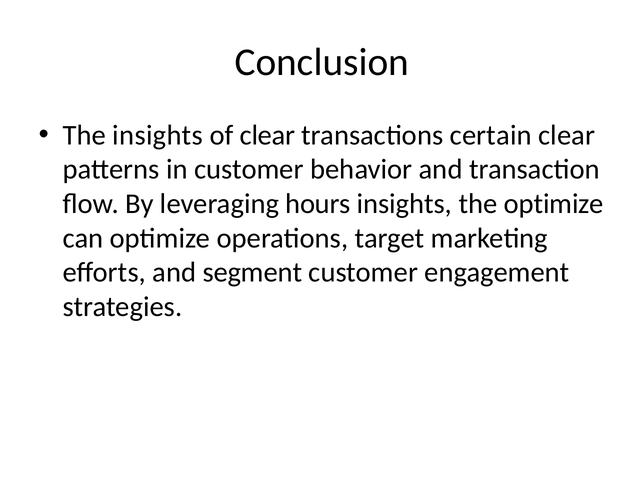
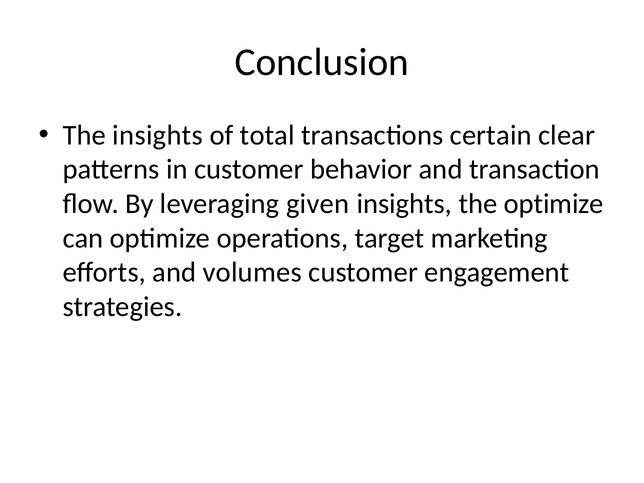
of clear: clear -> total (267, 135)
hours: hours -> given (318, 204)
segment: segment -> volumes (252, 273)
